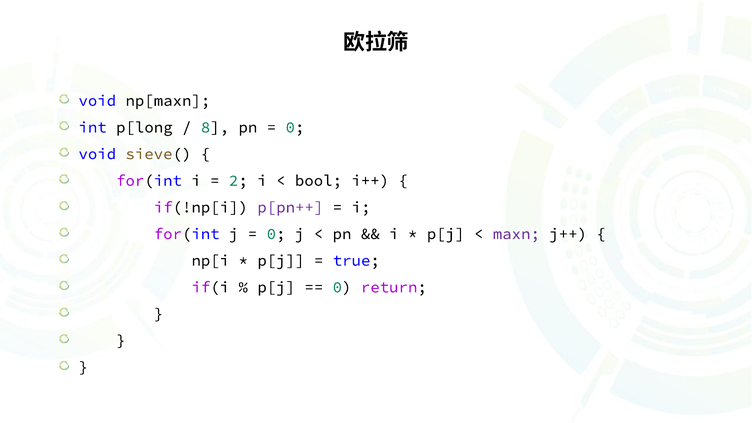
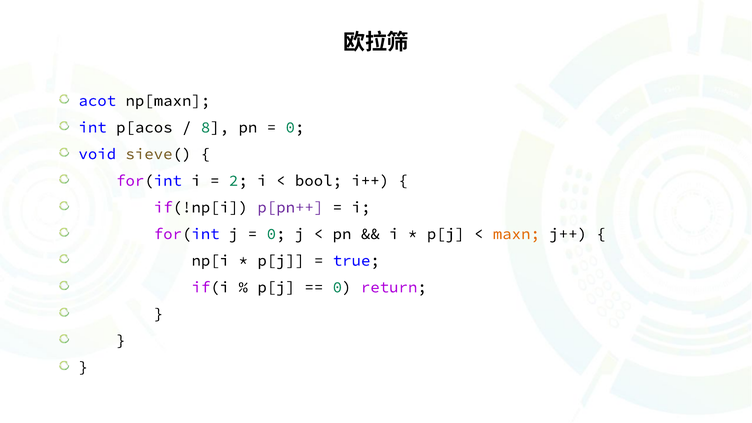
void: void -> acot (97, 101)
p[long: p[long -> p[acos (144, 127)
maxn colour: purple -> orange (516, 234)
